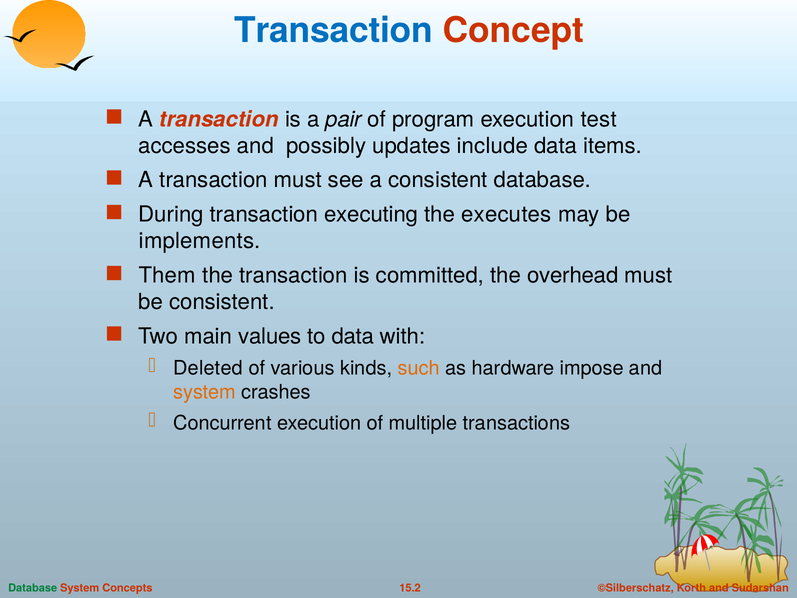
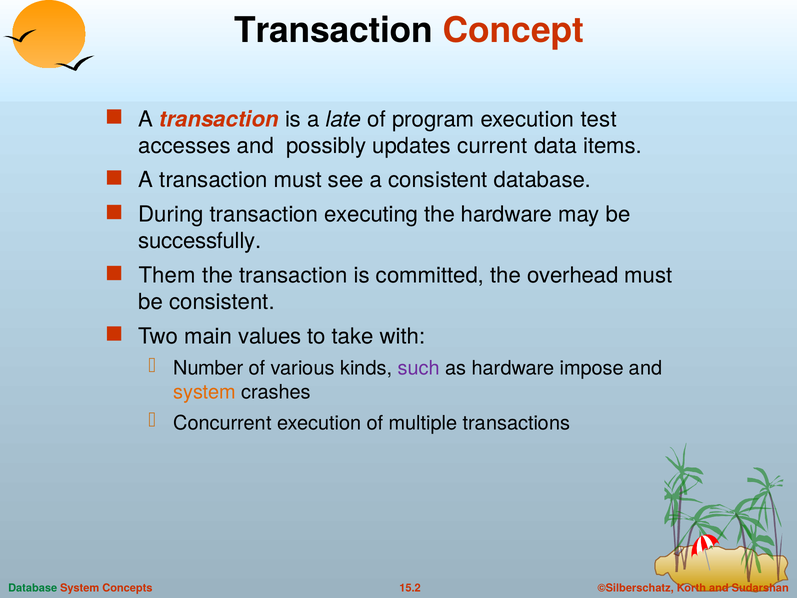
Transaction colour: blue -> black (334, 30)
pair: pair -> late (343, 119)
include: include -> current (492, 146)
the executes: executes -> hardware (507, 214)
implements: implements -> successfully (200, 241)
to data: data -> take (353, 336)
Deleted: Deleted -> Number (208, 368)
such colour: orange -> purple (419, 368)
